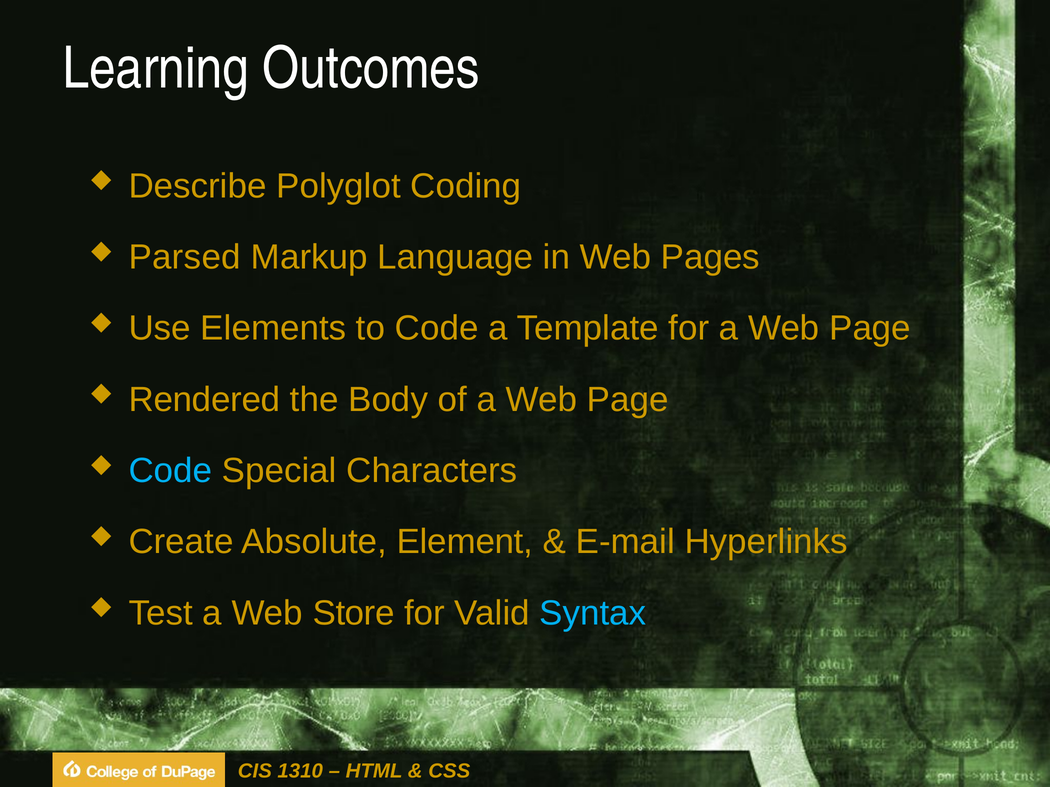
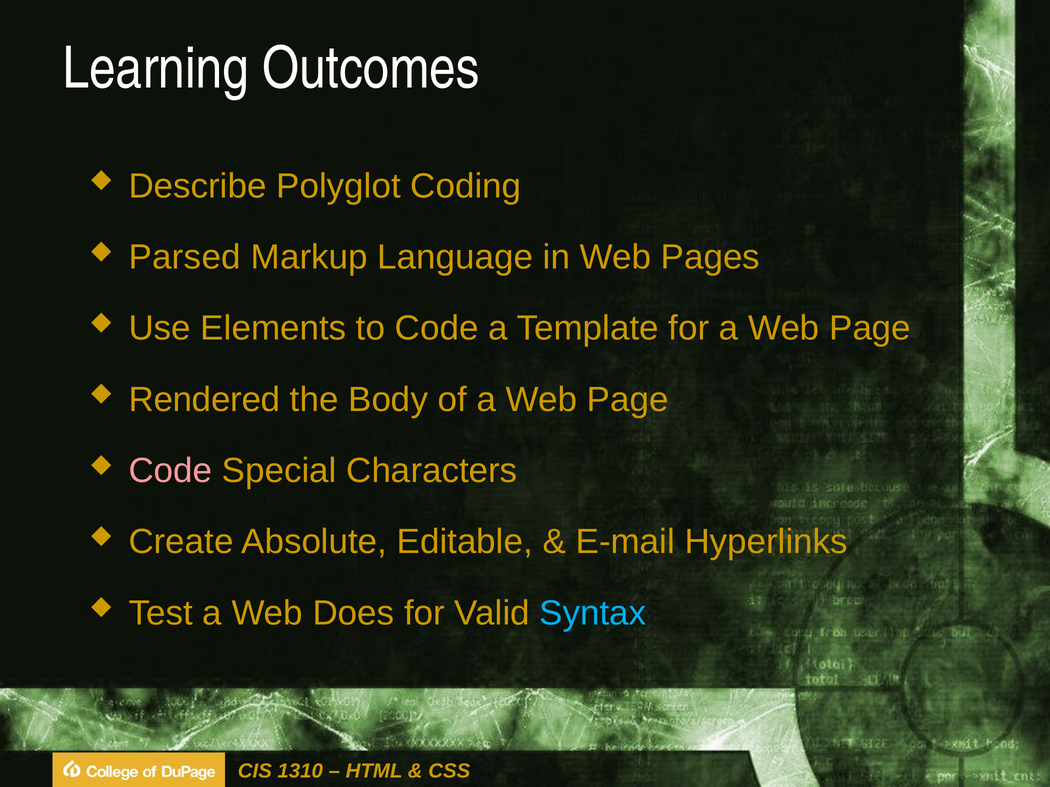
Code colour: light blue -> pink (170, 471)
Element: Element -> Editable (465, 542)
Store: Store -> Does (353, 613)
